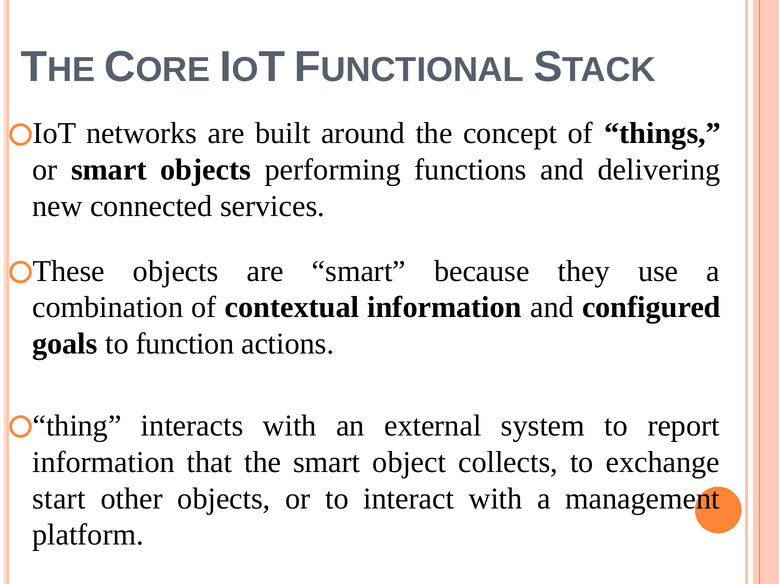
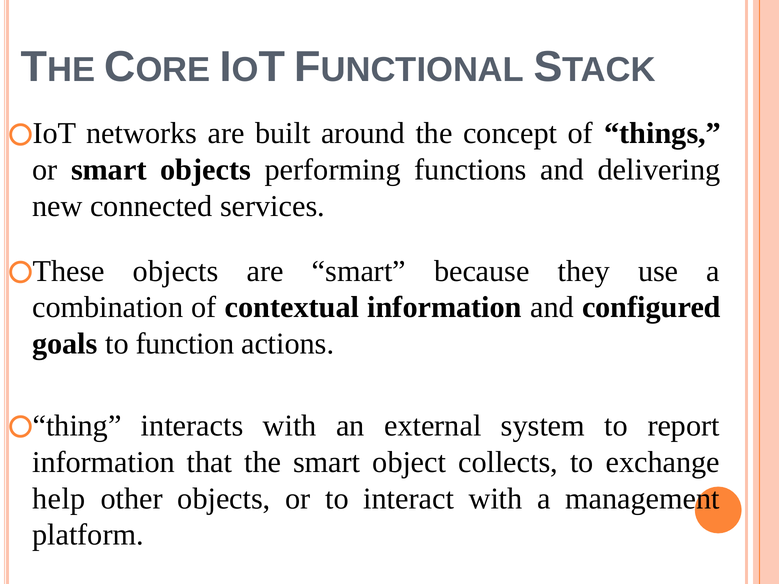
start: start -> help (59, 499)
